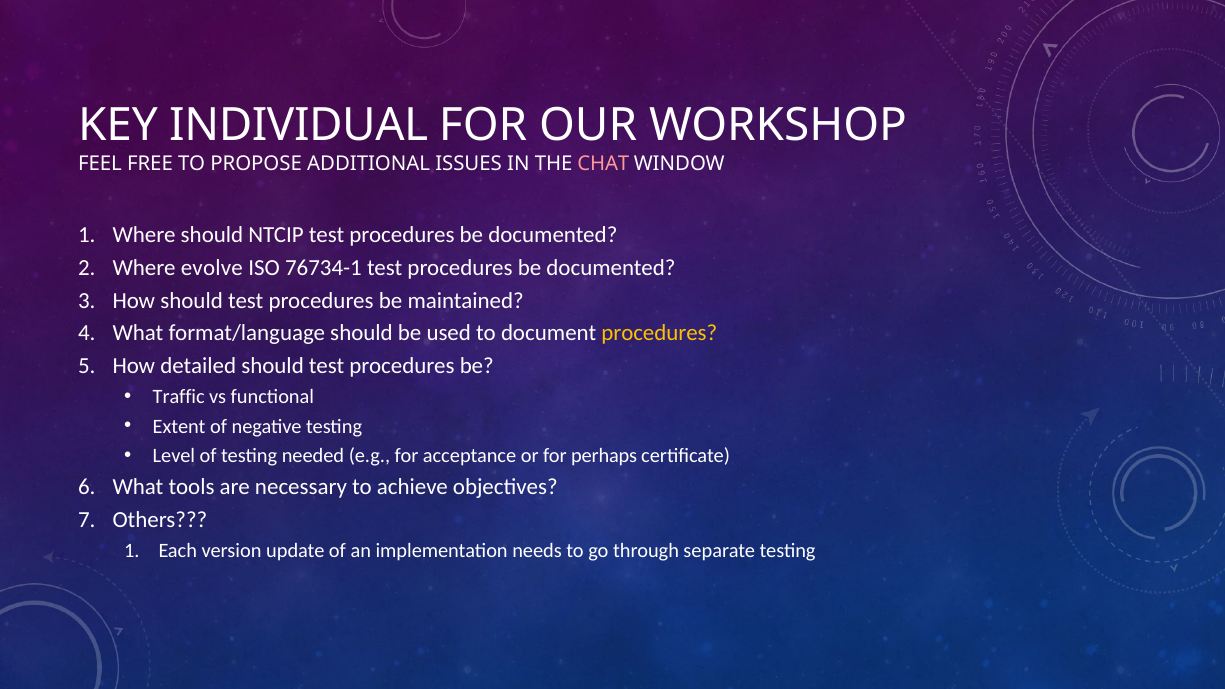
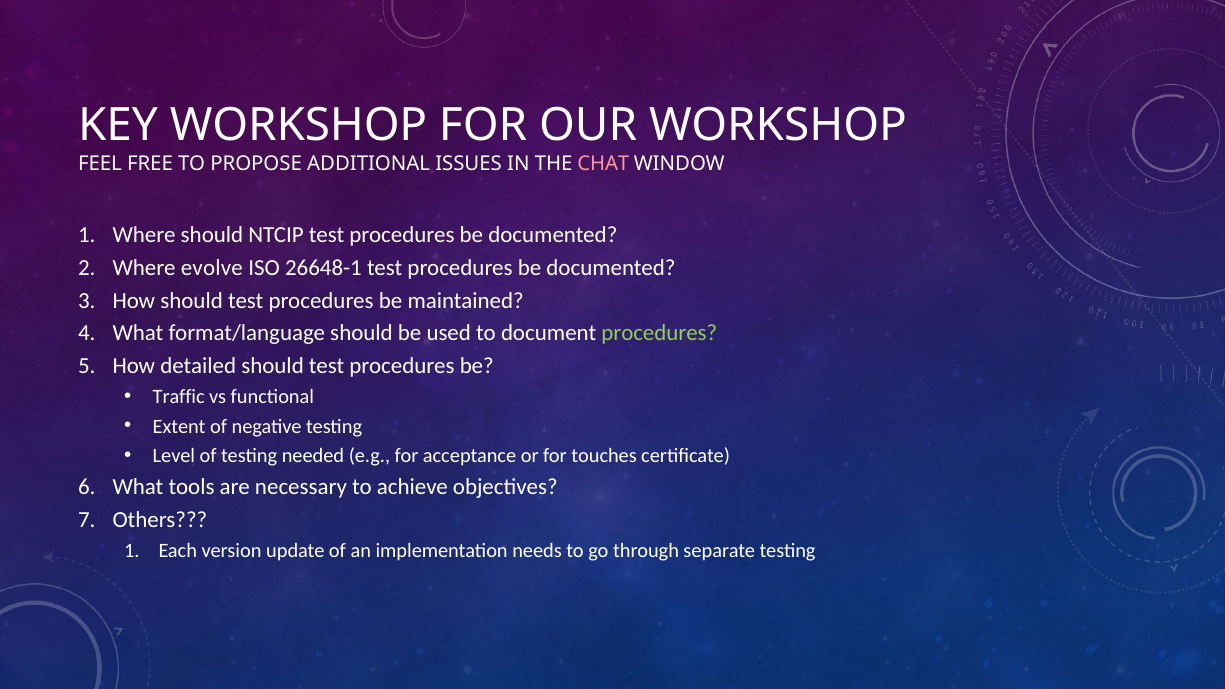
KEY INDIVIDUAL: INDIVIDUAL -> WORKSHOP (299, 125)
76734-1: 76734-1 -> 26648-1 (323, 268)
procedures colour: yellow -> light green (659, 333)
perhaps: perhaps -> touches (604, 456)
